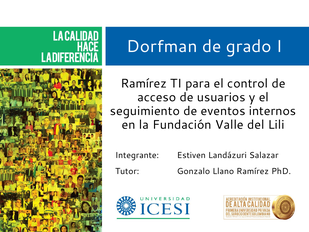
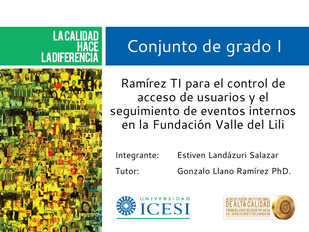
Dorfman: Dorfman -> Conjunto (162, 46)
